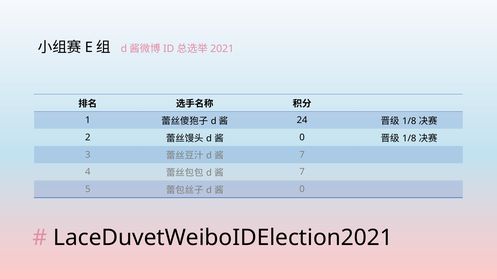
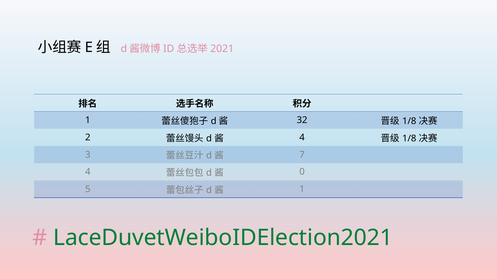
24: 24 -> 32 (302, 120)
0: 0 -> 4 (302, 138)
7: 7 -> 0 (302, 172)
0: 0 -> 1 (302, 190)
LaceDuvetWeiboIDElection2021 colour: black -> green (223, 238)
